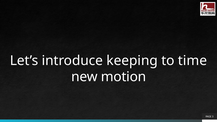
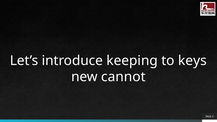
time: time -> keys (192, 61)
motion: motion -> cannot (123, 77)
